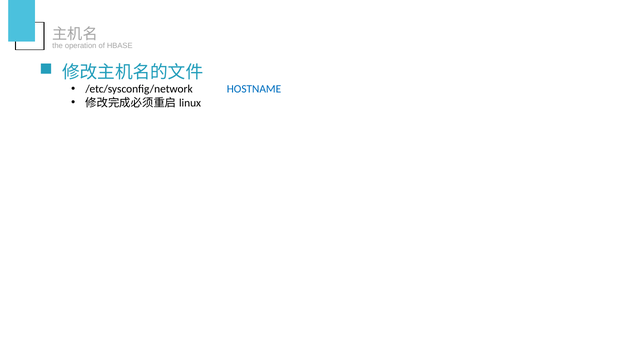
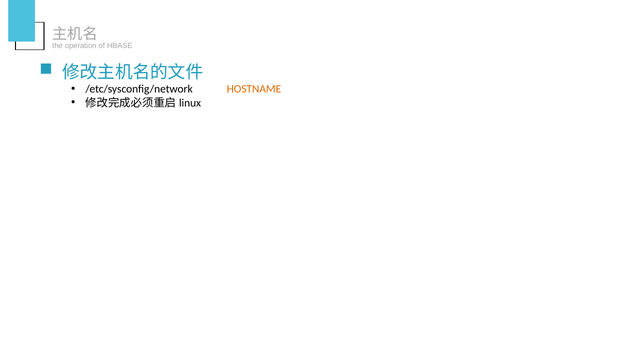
HOSTNAME colour: blue -> orange (254, 89)
